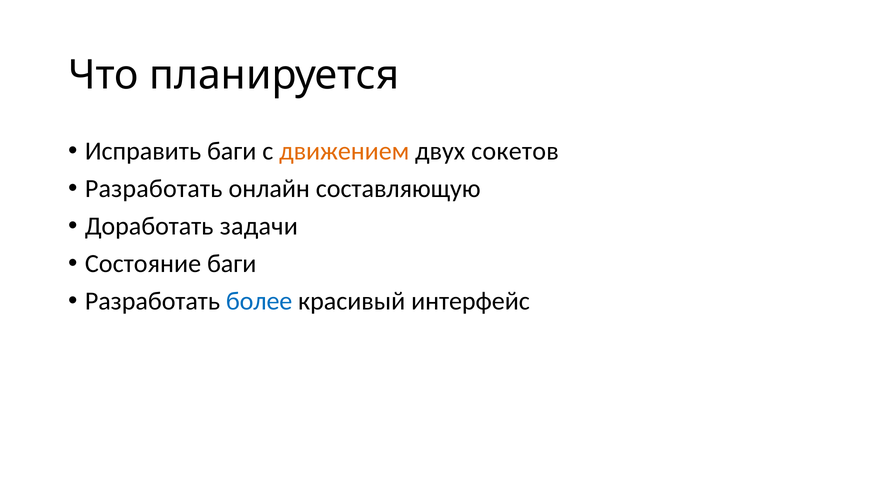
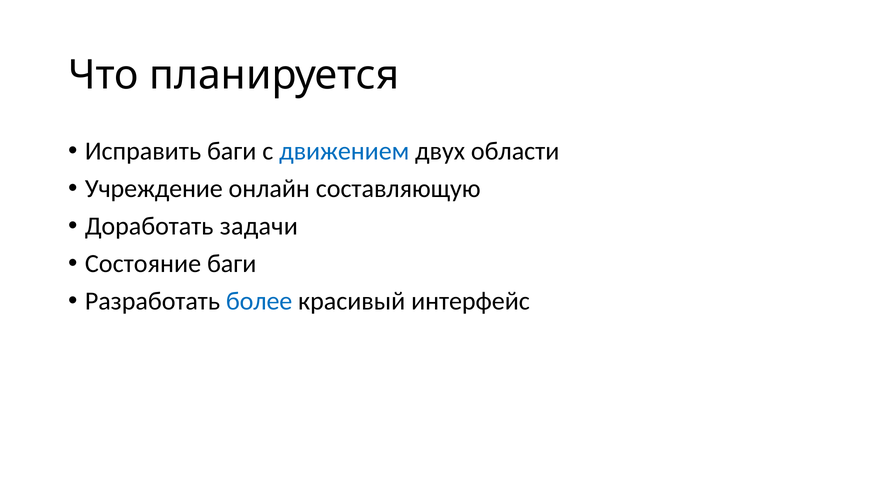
движением colour: orange -> blue (344, 151)
сокетов: сокетов -> области (515, 151)
Разработать: Разработать -> Учреждение (154, 189)
